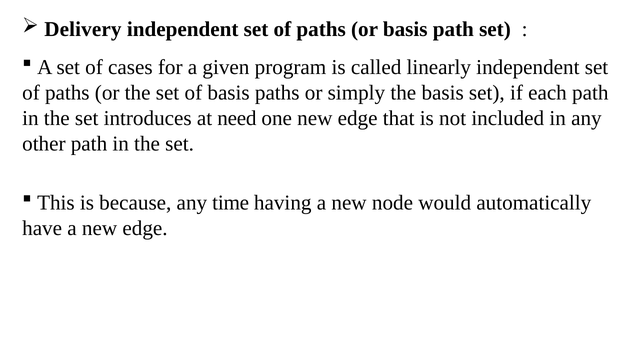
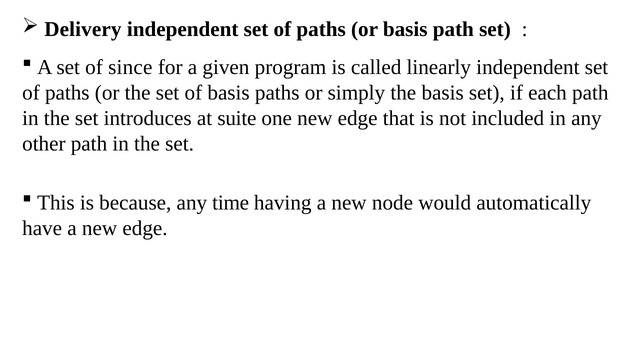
cases: cases -> since (130, 67)
need: need -> suite (237, 118)
